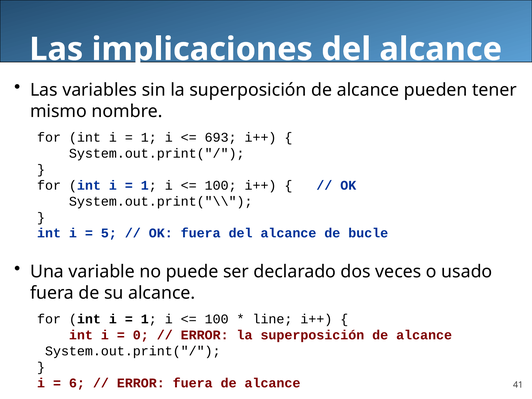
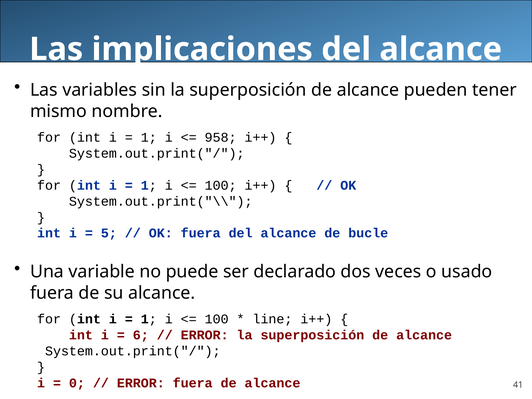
693: 693 -> 958 (221, 137)
0: 0 -> 6 (141, 335)
6: 6 -> 0 (77, 383)
